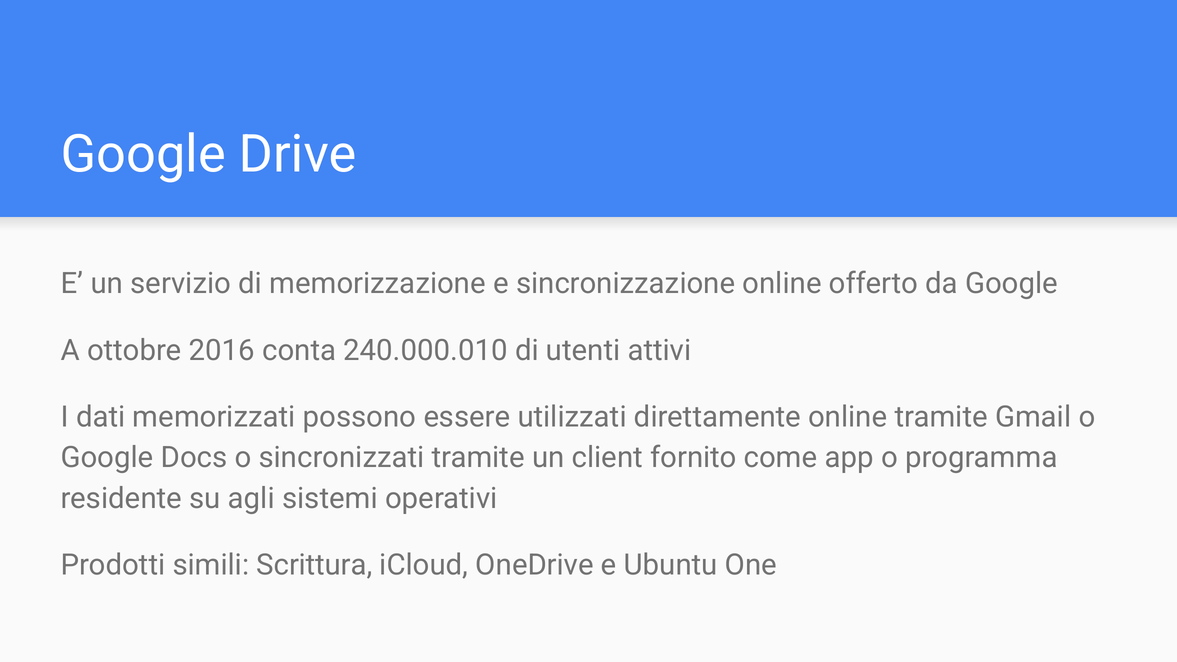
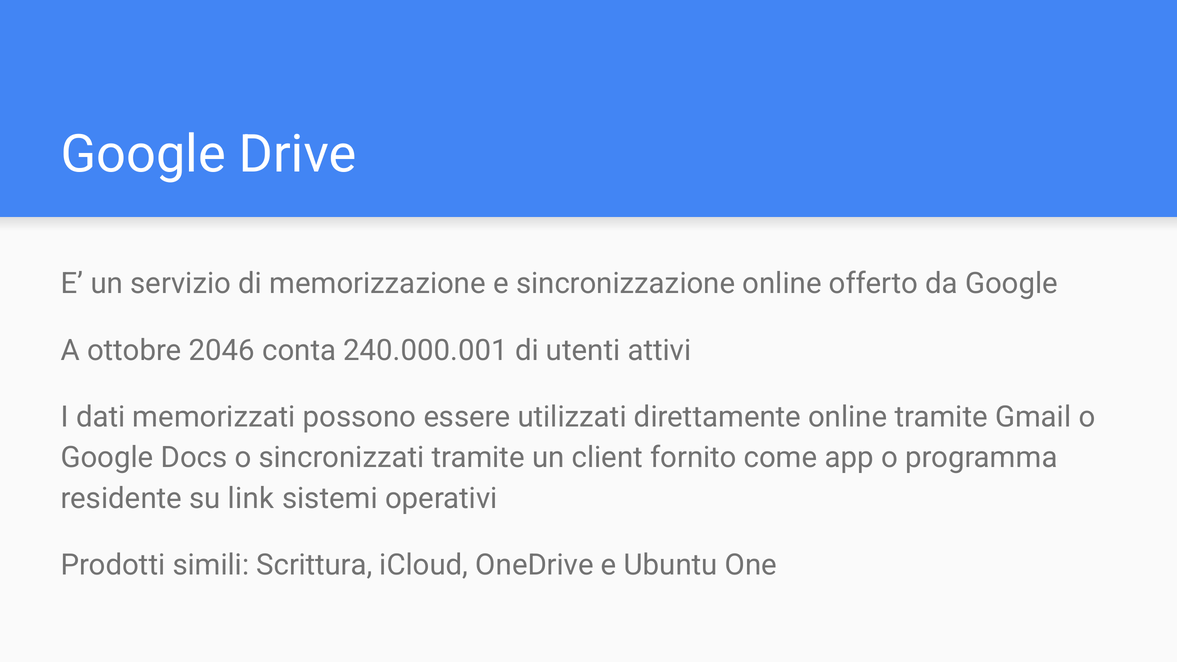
2016: 2016 -> 2046 (222, 351)
240.000.010: 240.000.010 -> 240.000.001 (426, 351)
agli: agli -> link (251, 498)
